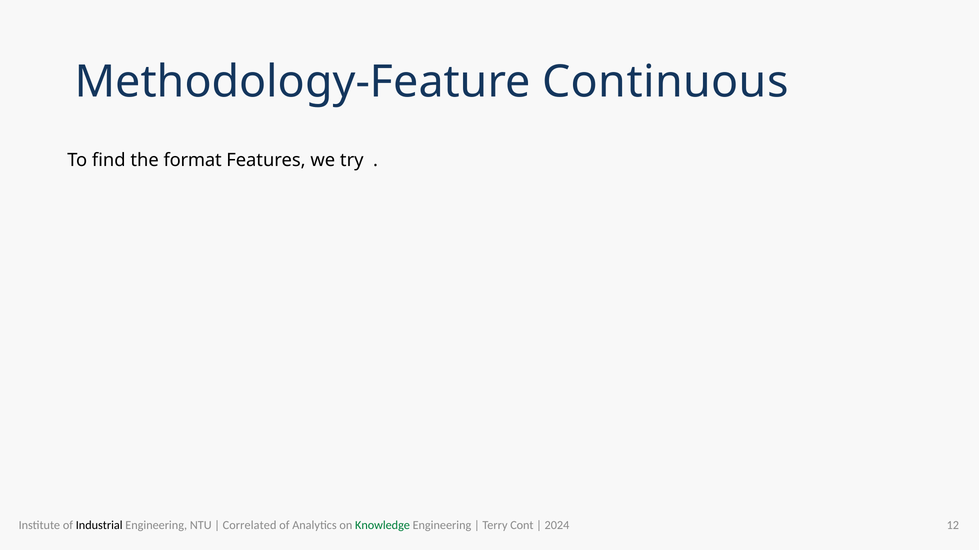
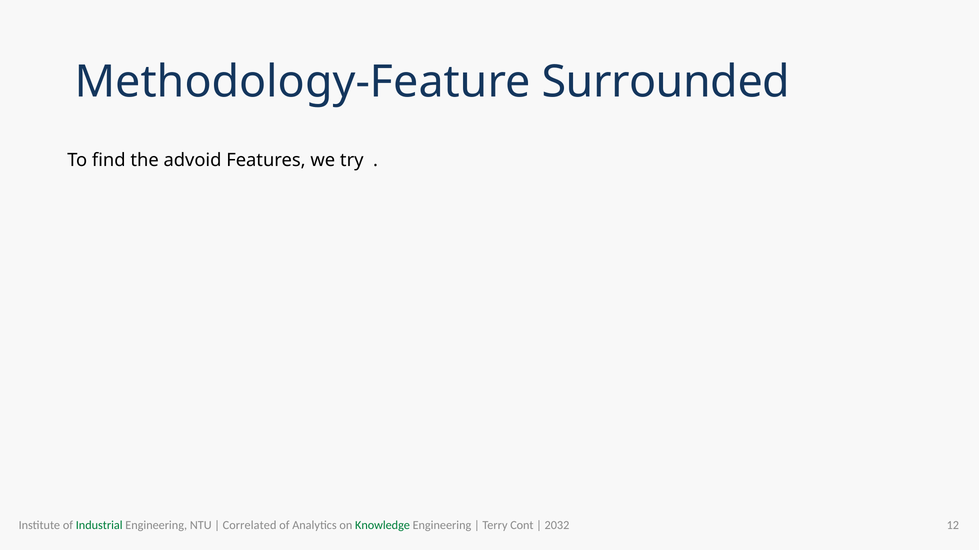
Continuous: Continuous -> Surrounded (666, 82)
format: format -> advoid (193, 160)
Industrial colour: black -> green (99, 526)
2024: 2024 -> 2032 (557, 526)
